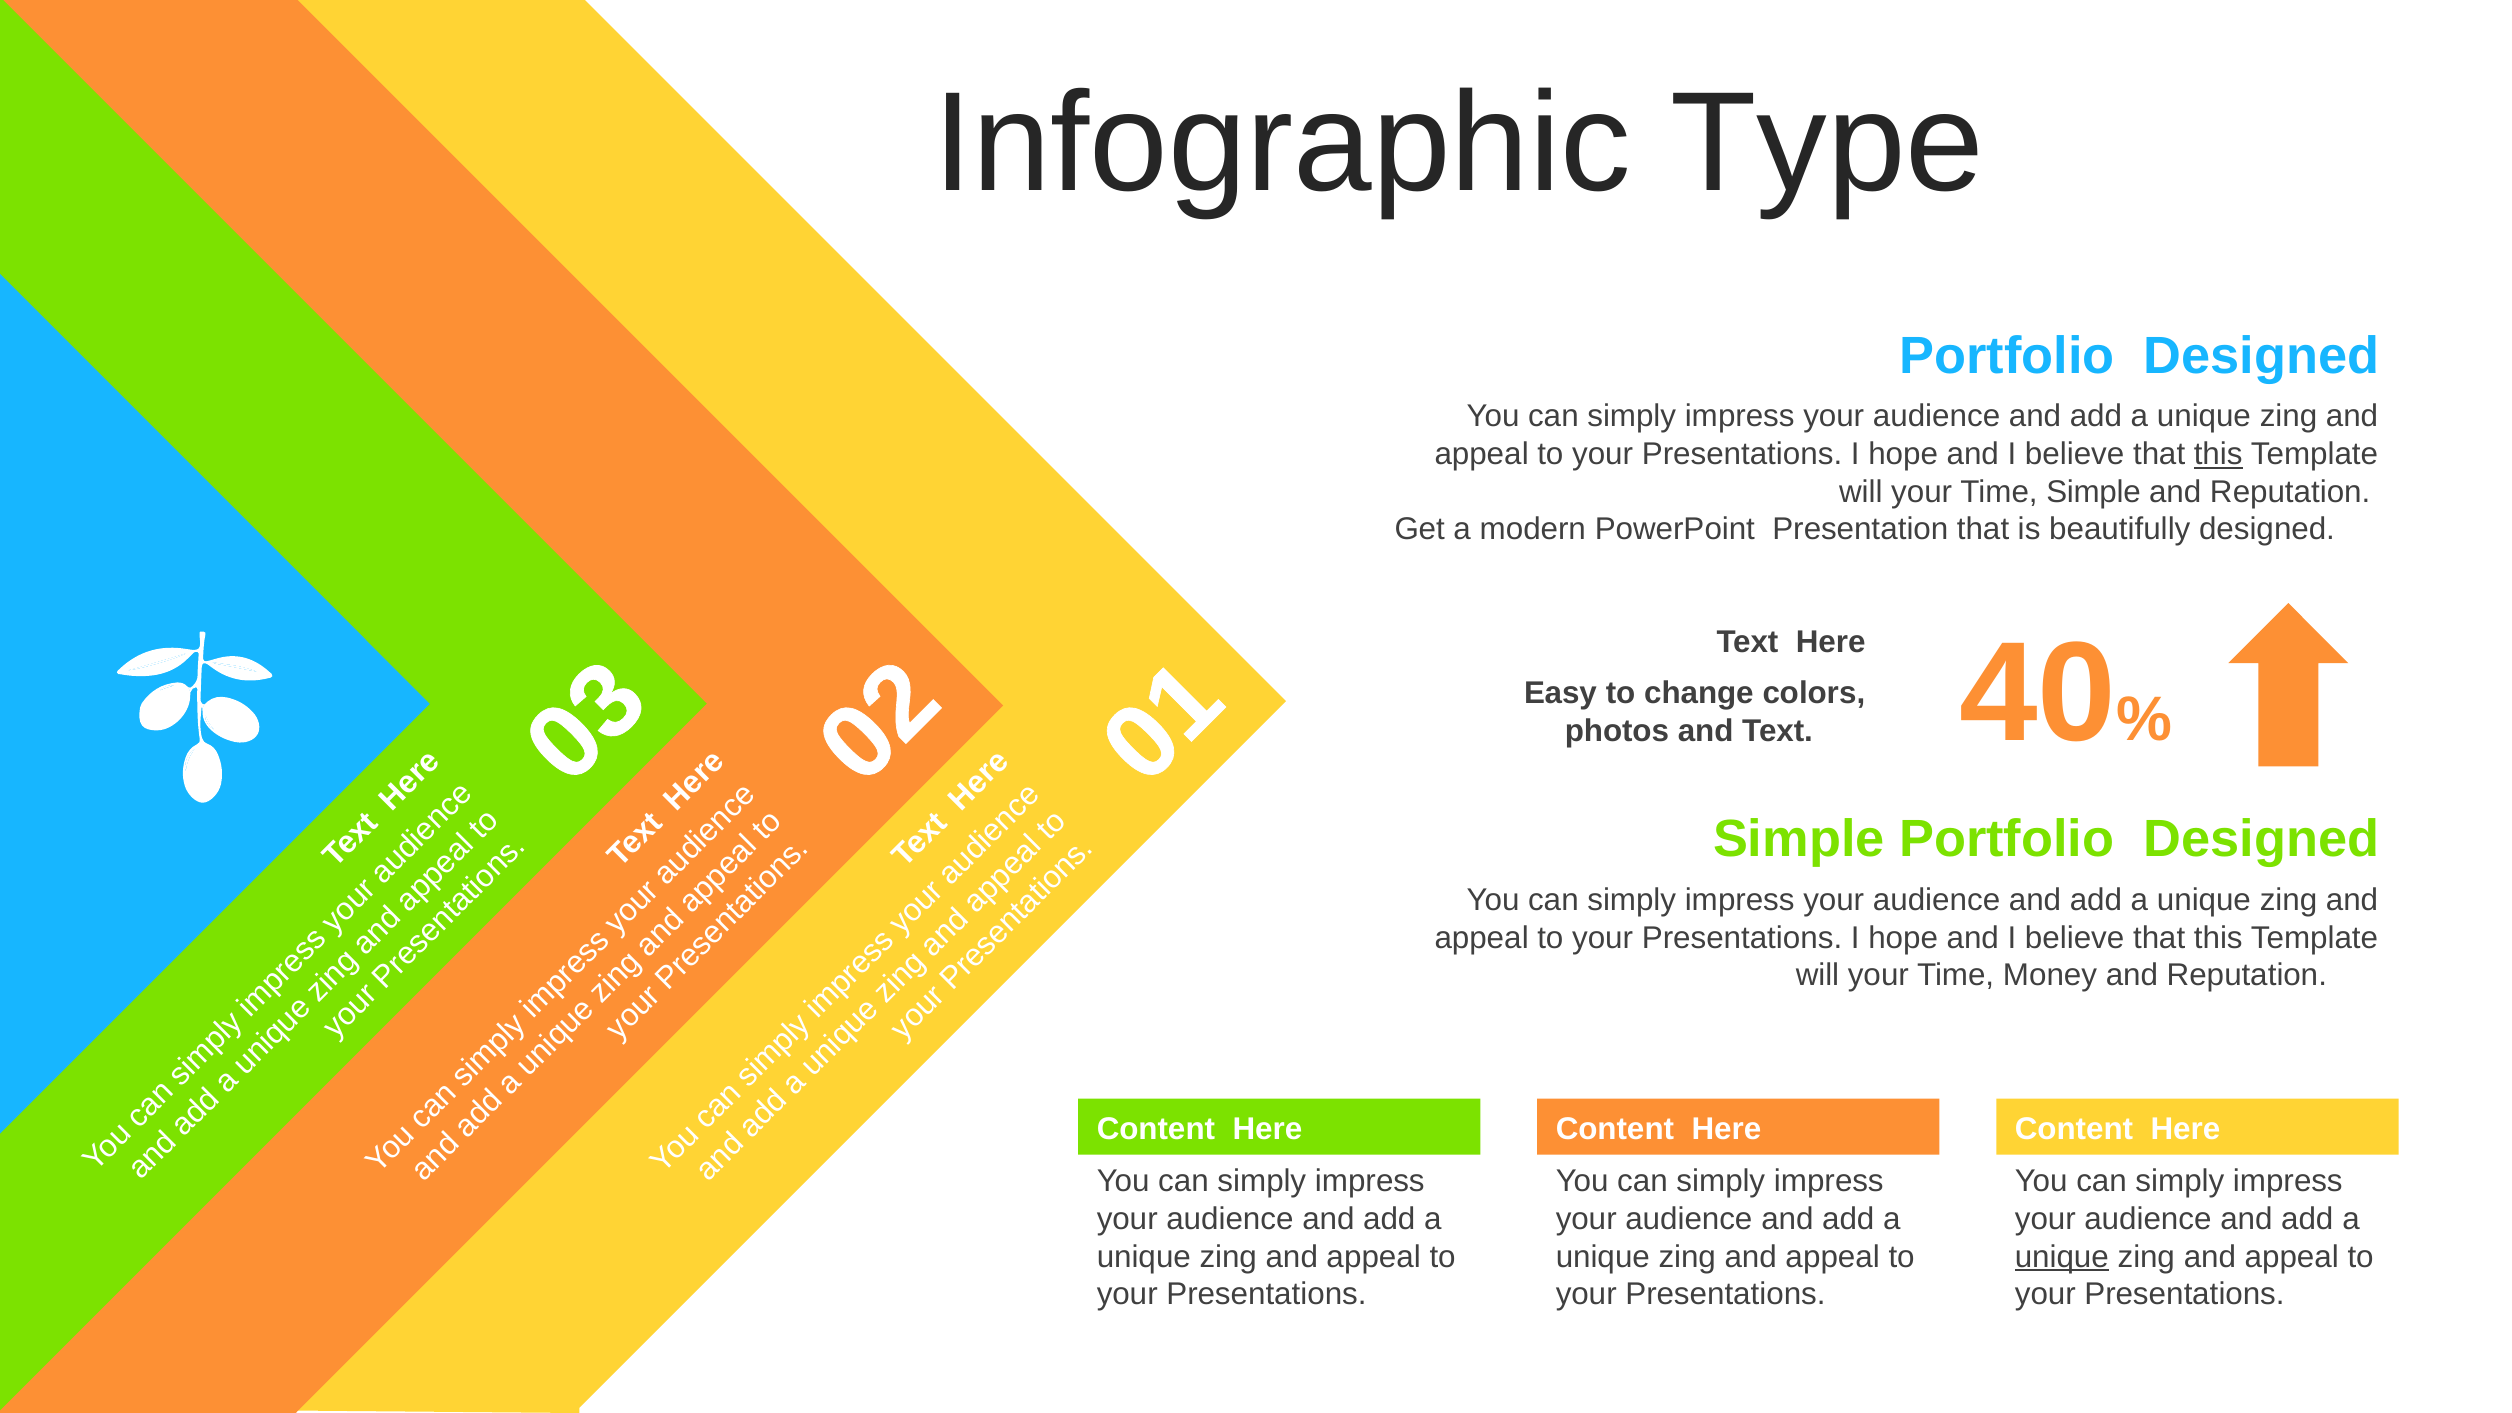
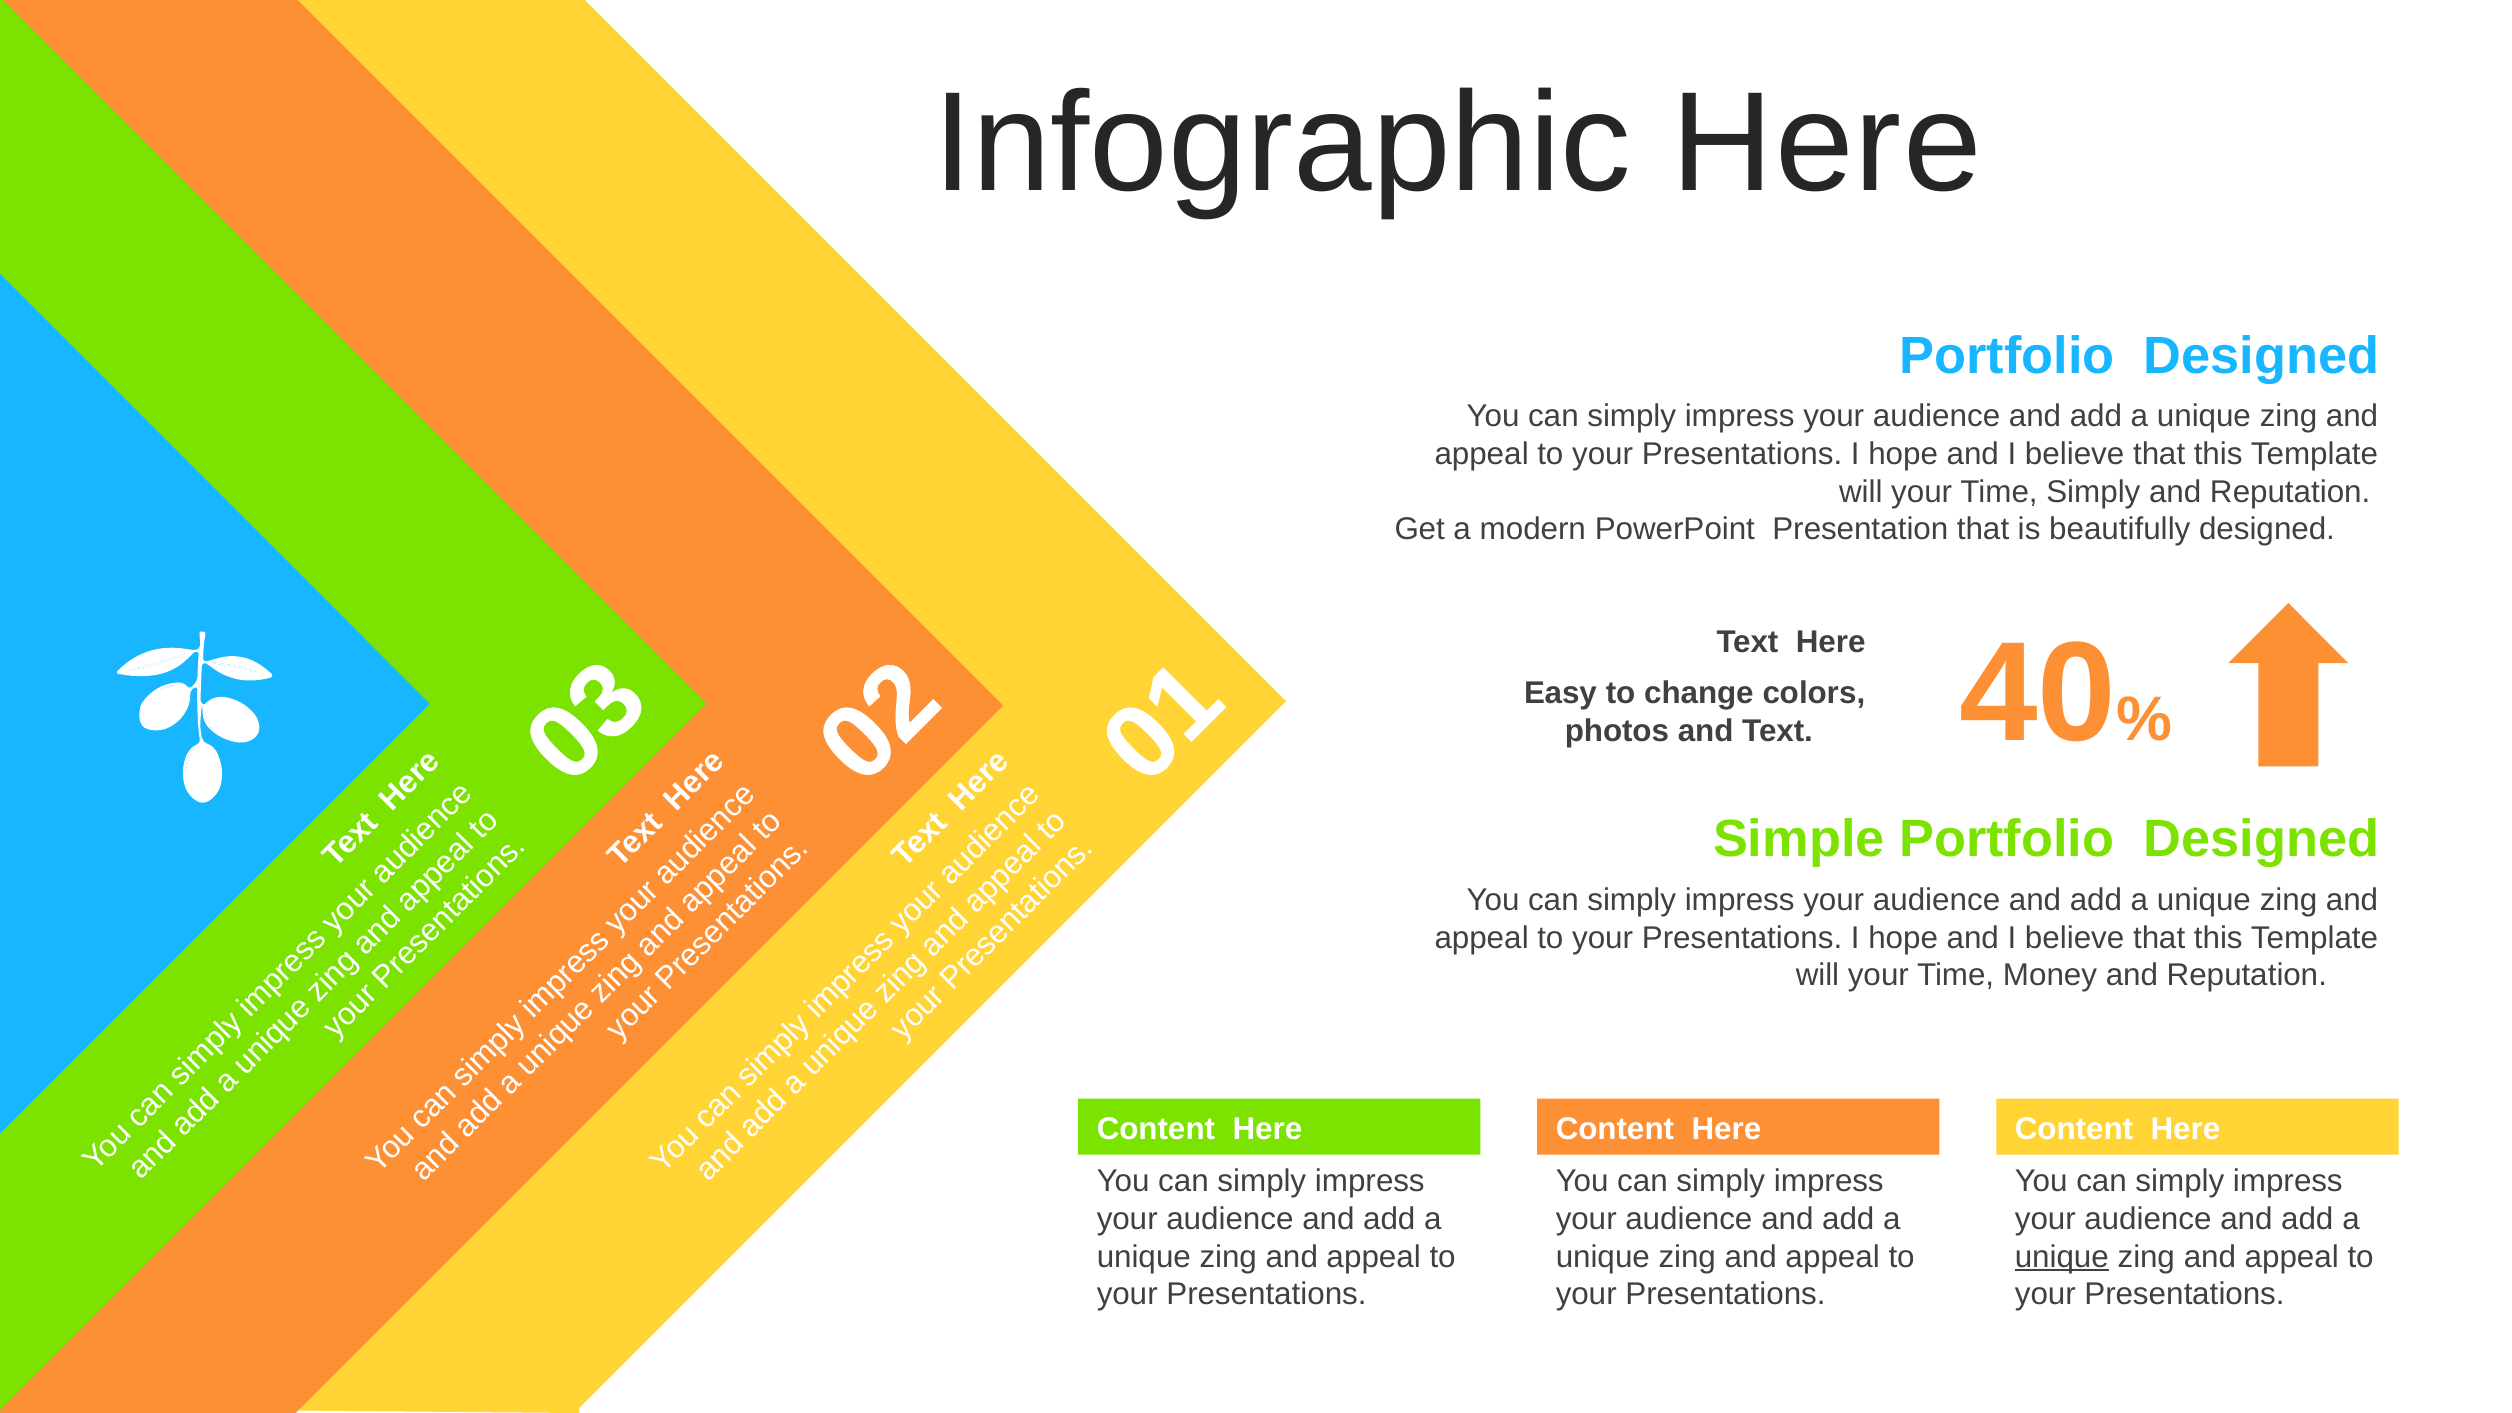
Infographic Type: Type -> Here (1827, 144)
this underline: present -> none (2218, 454)
Time Simple: Simple -> Simply (2093, 492)
